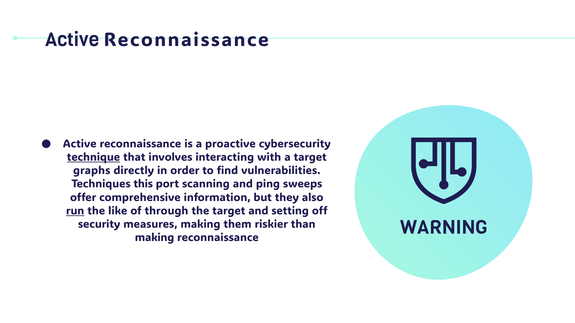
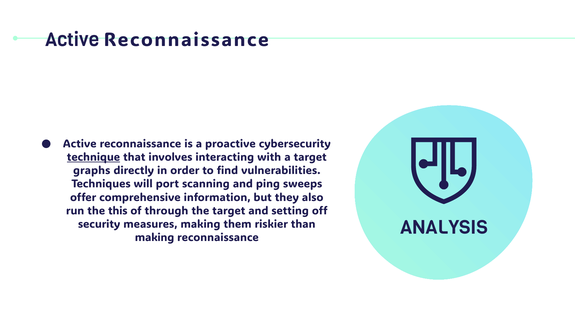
this: this -> will (143, 184)
run underline: present -> none (75, 211)
like: like -> this (118, 211)
WARNING: WARNING -> ANALYSIS (444, 228)
